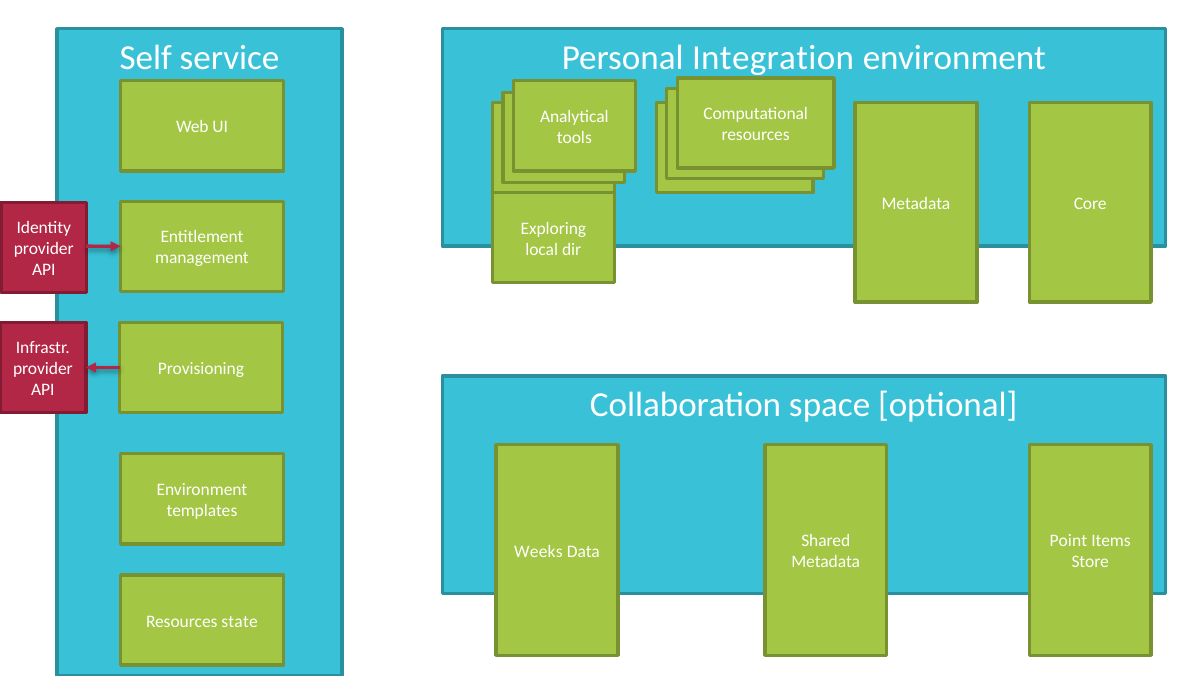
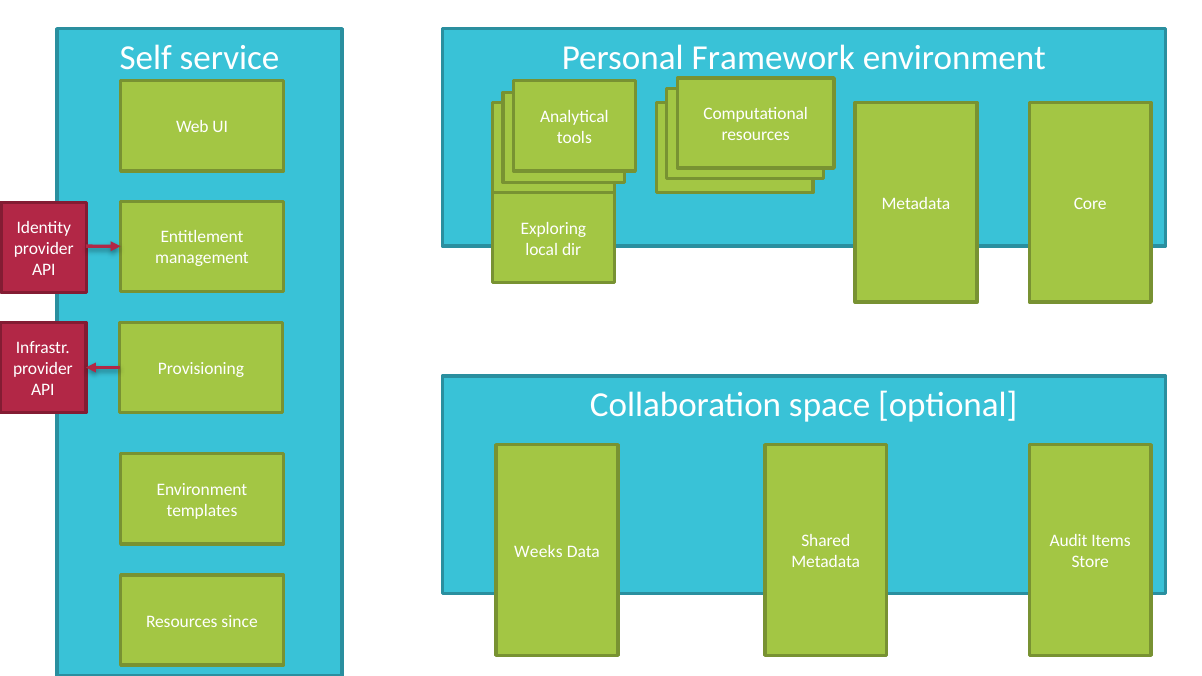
Integration: Integration -> Framework (773, 58)
Point: Point -> Audit (1068, 541)
state: state -> since (240, 621)
